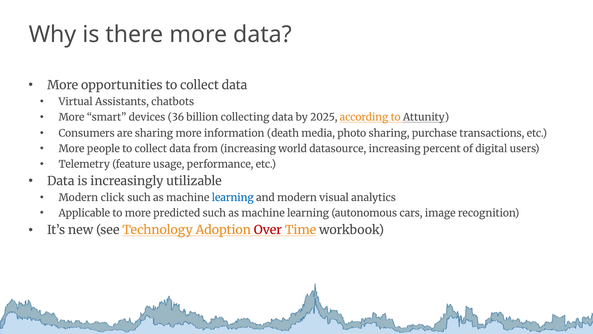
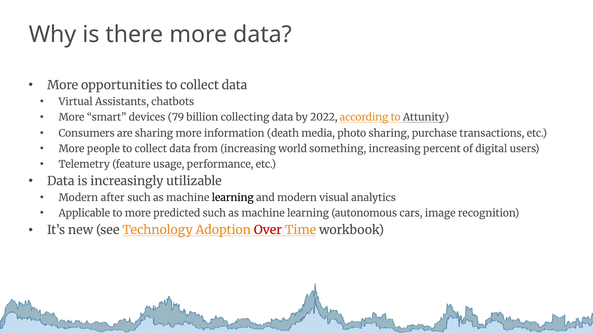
36: 36 -> 79 (176, 117)
2025: 2025 -> 2022 (324, 117)
datasource: datasource -> something (338, 149)
click: click -> after (113, 197)
learning colour: blue -> black (233, 197)
